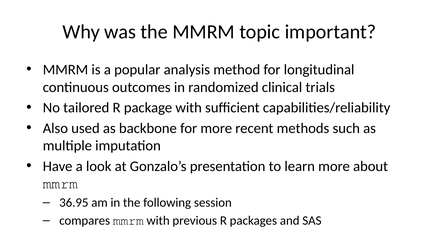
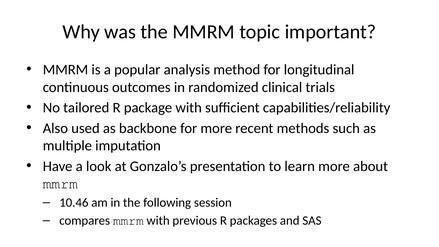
36.95: 36.95 -> 10.46 (74, 203)
